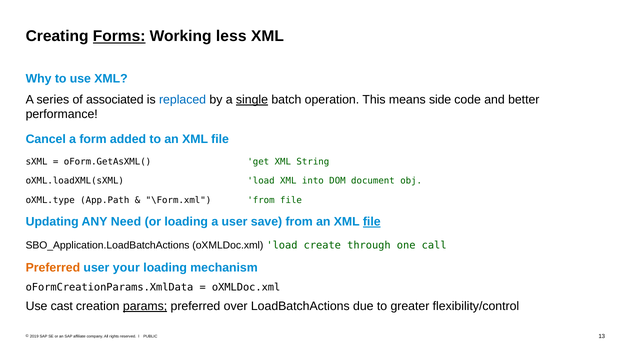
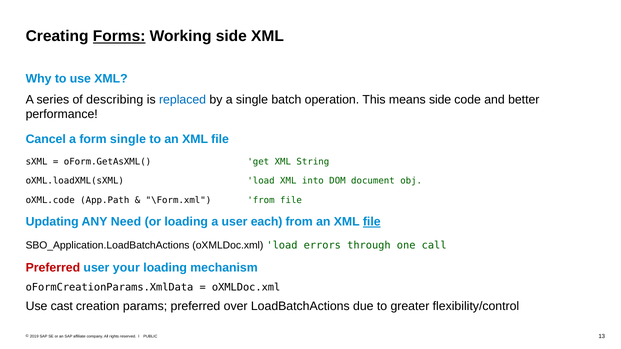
Working less: less -> side (231, 36)
associated: associated -> describing (115, 100)
single underline: present -> none (252, 100)
form added: added -> single (128, 139)
oXML.type: oXML.type -> oXML.code (50, 200)
save: save -> each (267, 222)
create: create -> errors (322, 245)
Preferred colour: orange -> red (53, 268)
params underline: present -> none (145, 306)
